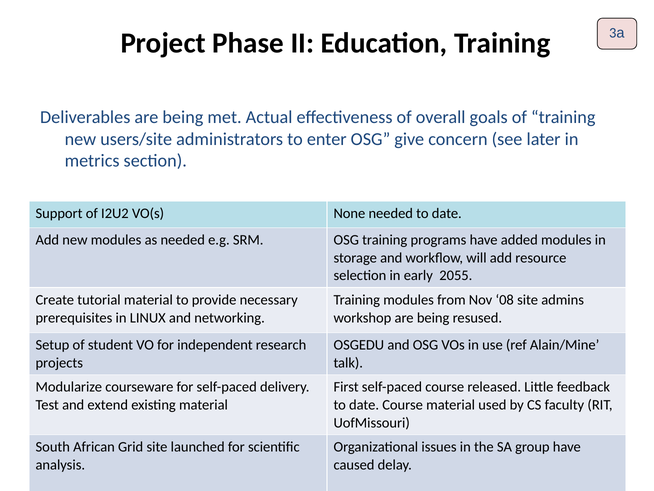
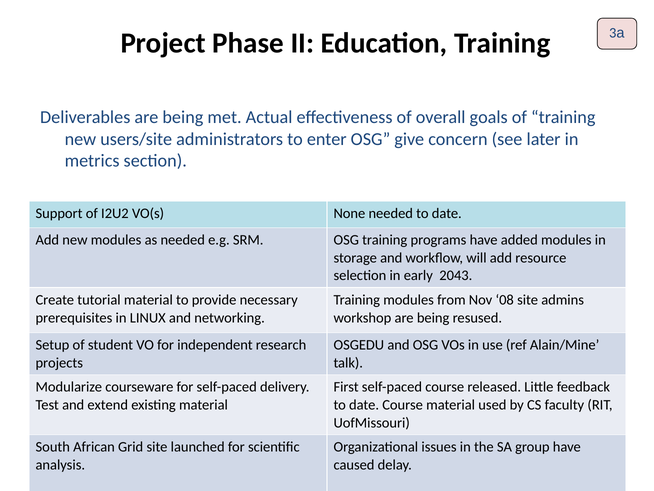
2055: 2055 -> 2043 (456, 275)
